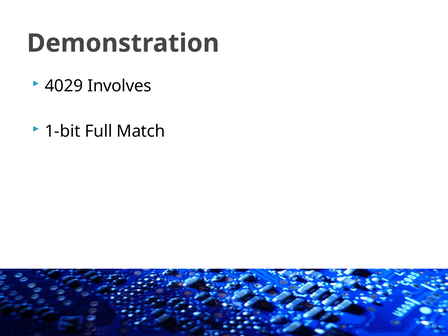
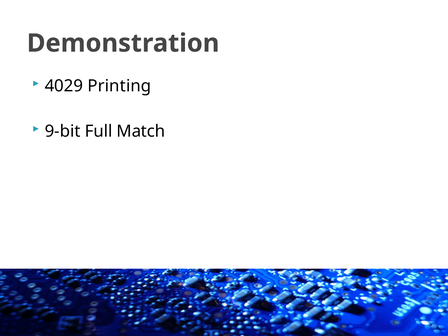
Involves: Involves -> Printing (119, 86)
1-bit: 1-bit -> 9-bit (63, 131)
